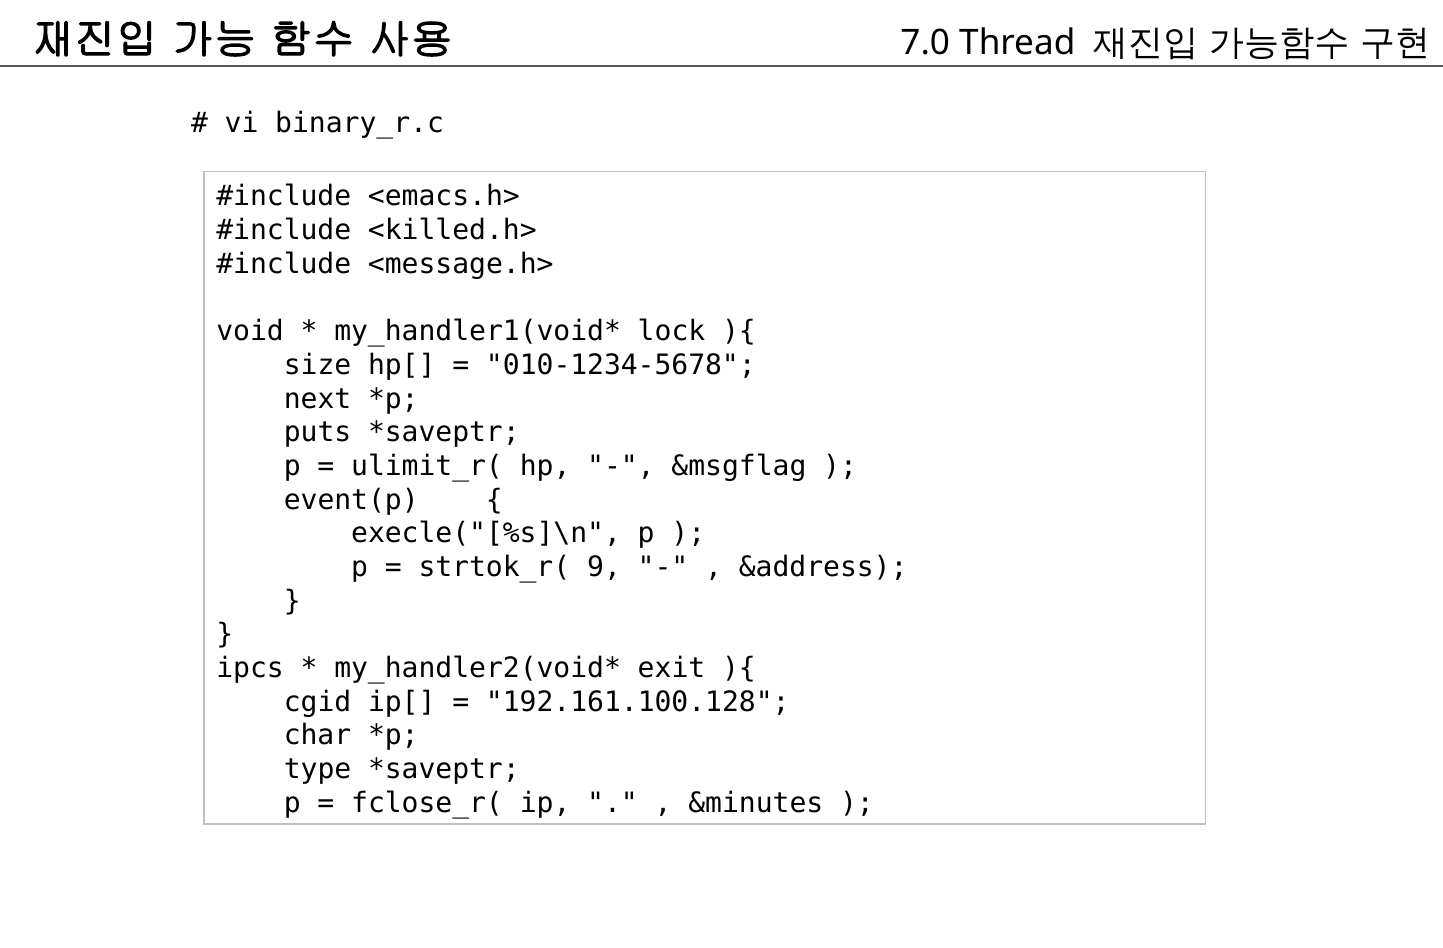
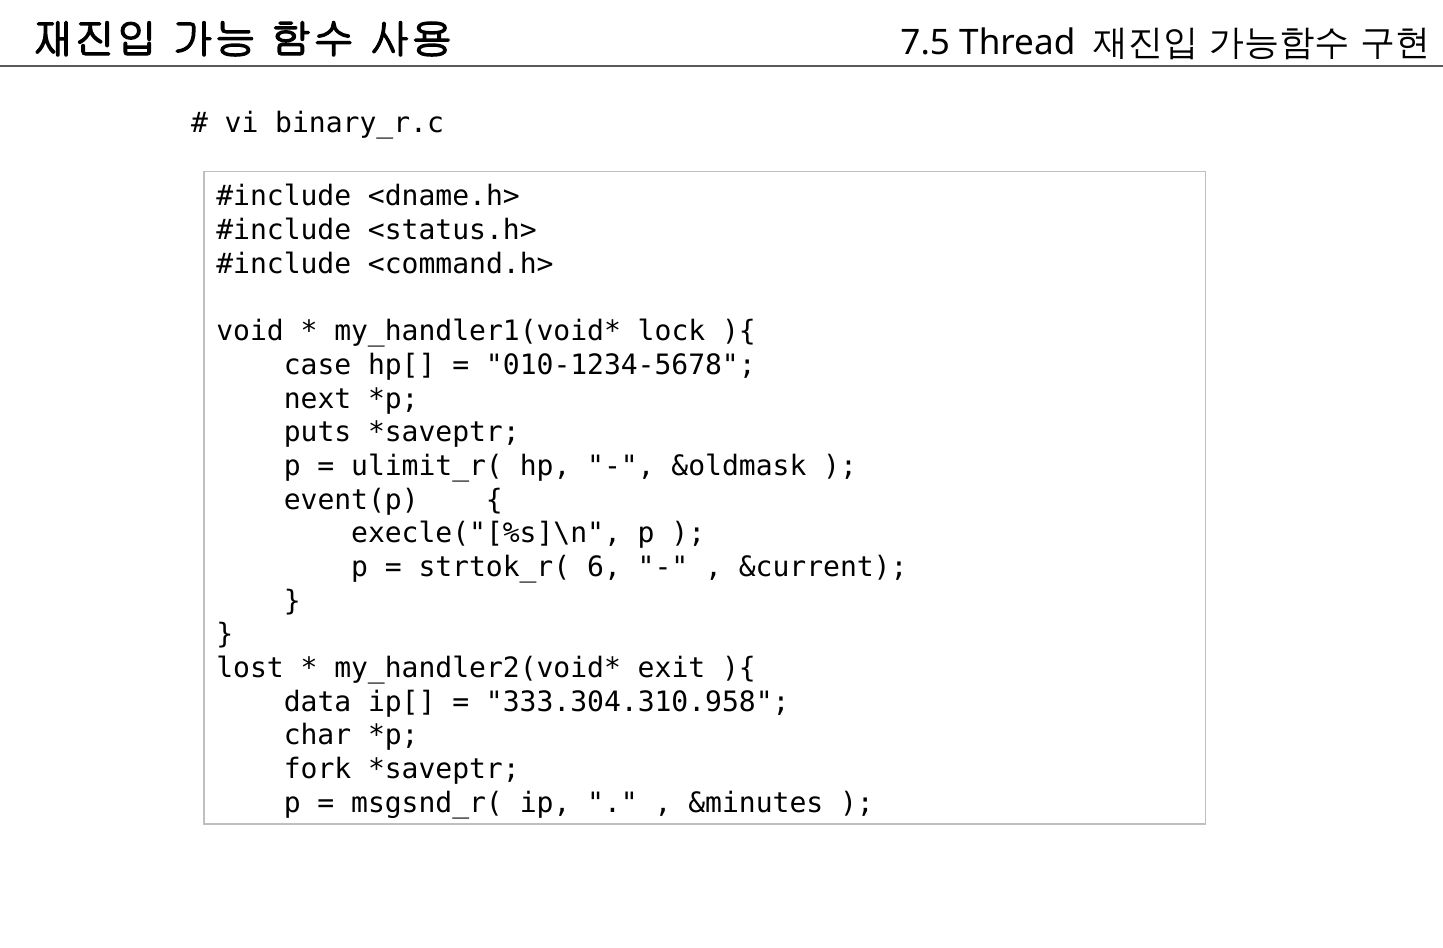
7.0: 7.0 -> 7.5 (925, 43)
<emacs.h>: <emacs.h> -> <dname.h> (444, 197)
<killed.h>: <killed.h> -> <status.h> (452, 230)
<message.h>: <message.h> -> <command.h> (461, 264)
size: size -> case (318, 365)
&msgflag: &msgflag -> &oldmask (739, 466)
9: 9 -> 6 (604, 567)
&address: &address -> &current (823, 567)
ipcs: ipcs -> lost (250, 668)
cgid: cgid -> data (318, 702)
192.161.100.128: 192.161.100.128 -> 333.304.310.958 (638, 702)
type: type -> fork (318, 769)
fclose_r(: fclose_r( -> msgsnd_r( (427, 803)
